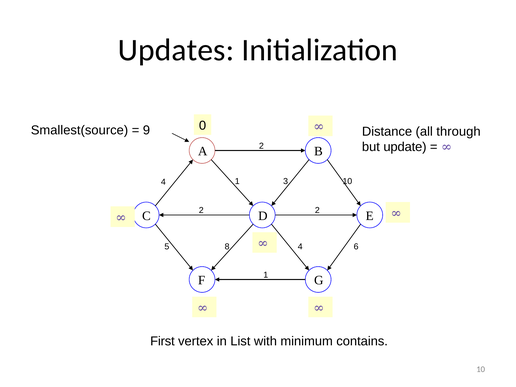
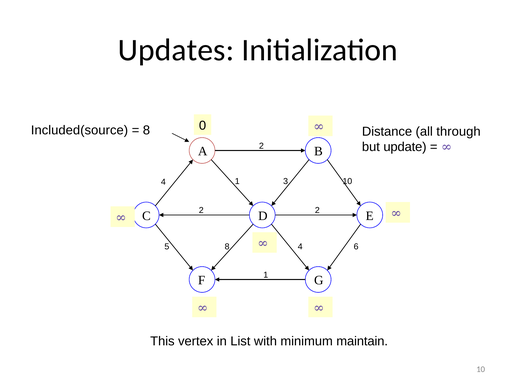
Smallest(source: Smallest(source -> Included(source (79, 130)
9: 9 -> 8 (146, 130)
First: First -> This (162, 341)
contains: contains -> maintain (362, 341)
